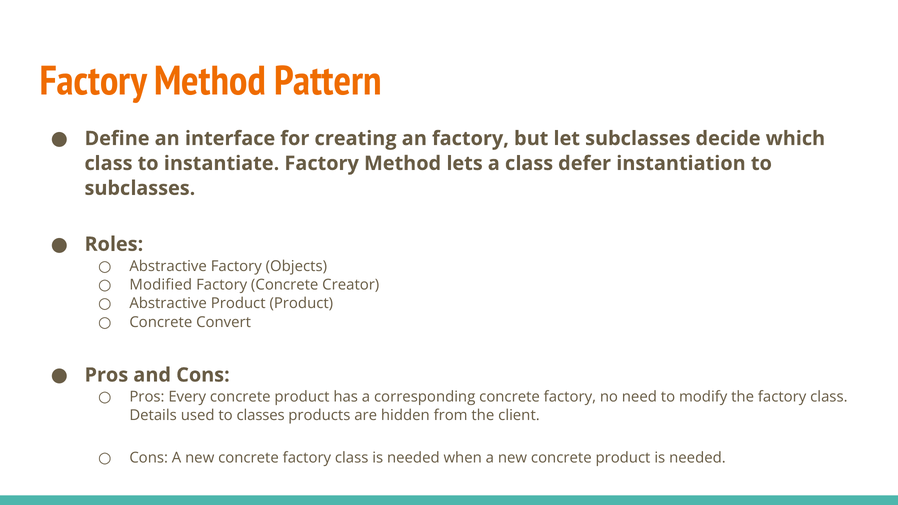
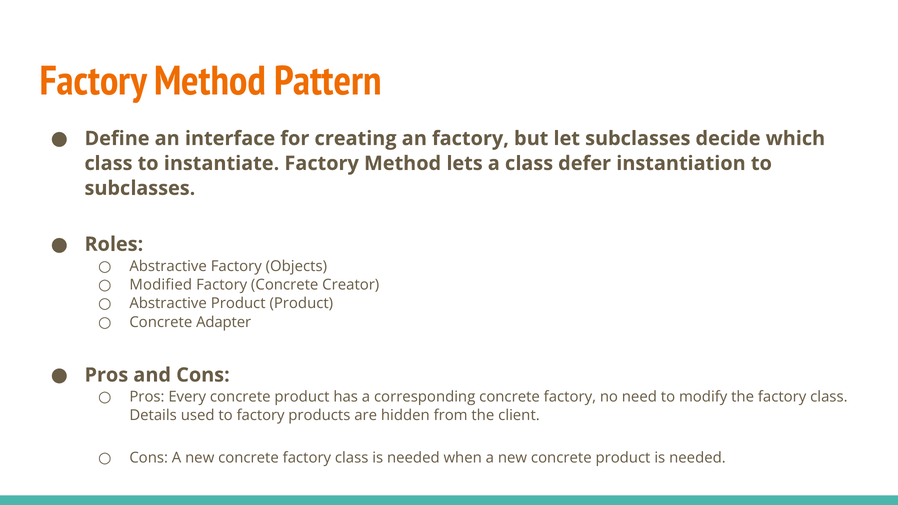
Convert: Convert -> Adapter (224, 322)
to classes: classes -> factory (261, 416)
